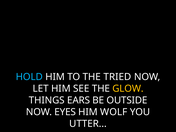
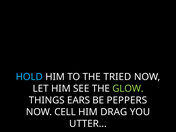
GLOW colour: yellow -> light green (128, 89)
OUTSIDE: OUTSIDE -> PEPPERS (127, 100)
EYES: EYES -> CELL (65, 112)
WOLF: WOLF -> DRAG (114, 112)
